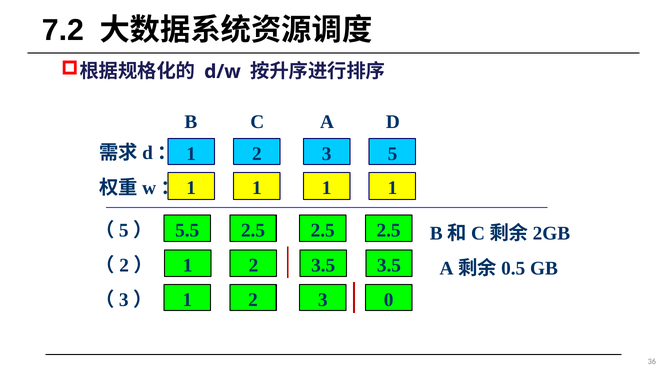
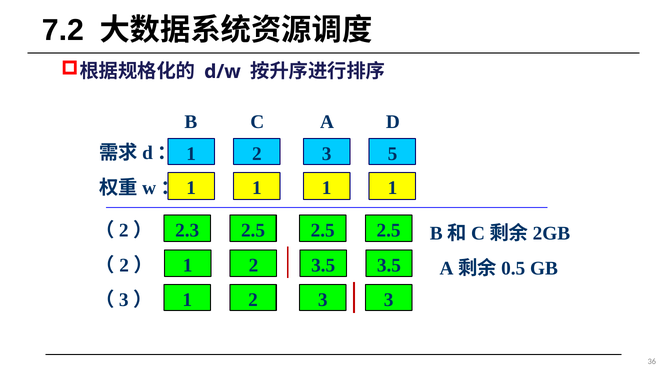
5: 5 -> 2 (124, 230)
5.5: 5.5 -> 2.3 (187, 230)
3 0: 0 -> 3 (389, 300)
